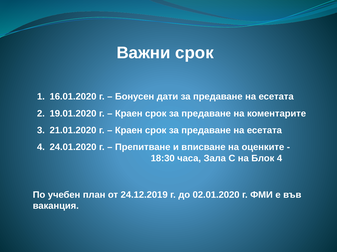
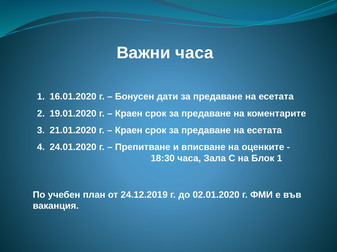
Важни срок: срок -> часа (194, 53)
Блок 4: 4 -> 1 (280, 159)
